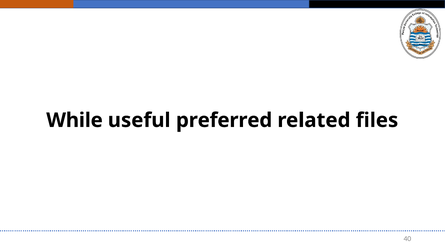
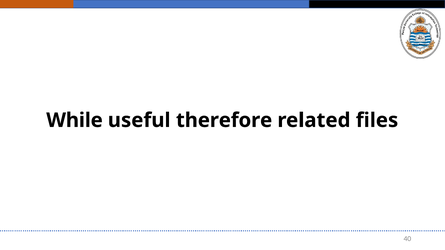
preferred: preferred -> therefore (224, 120)
